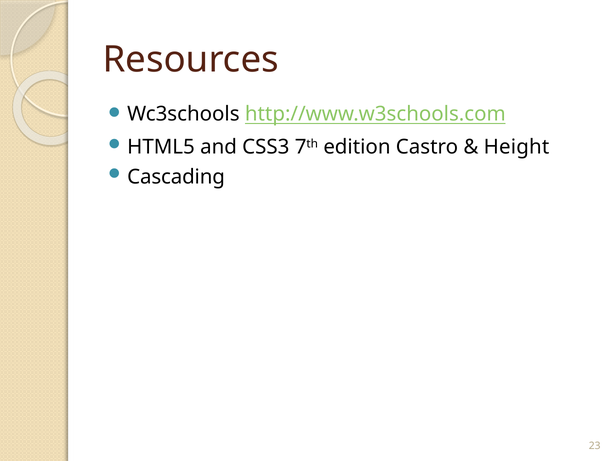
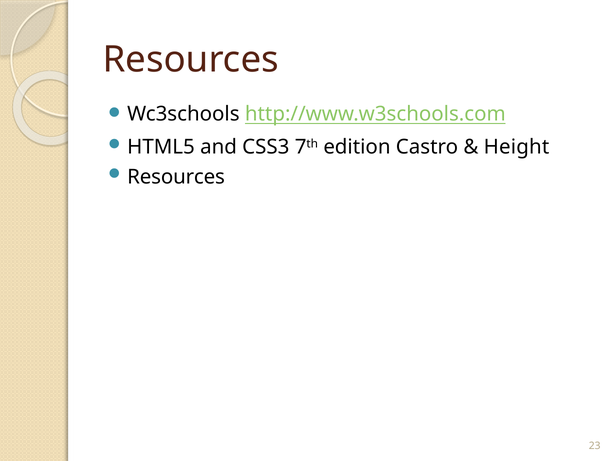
Cascading: Cascading -> Resources (176, 177)
